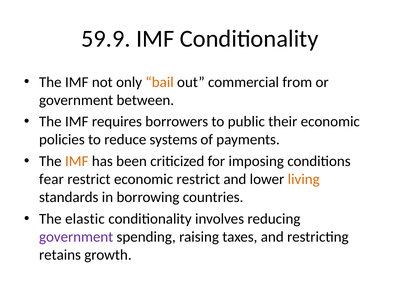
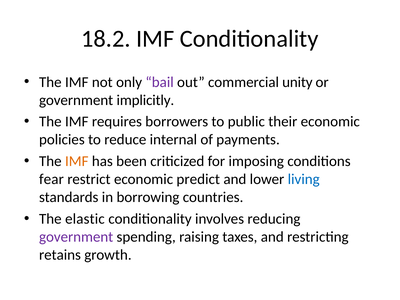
59.9: 59.9 -> 18.2 (106, 39)
bail colour: orange -> purple (160, 82)
from: from -> unity (297, 82)
between: between -> implicitly (145, 100)
systems: systems -> internal (173, 140)
economic restrict: restrict -> predict (198, 179)
living colour: orange -> blue (304, 179)
